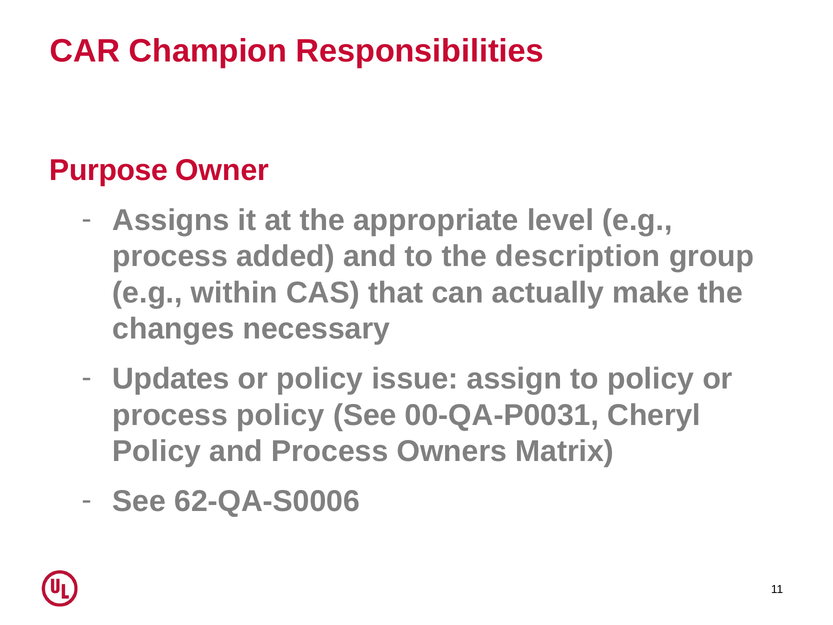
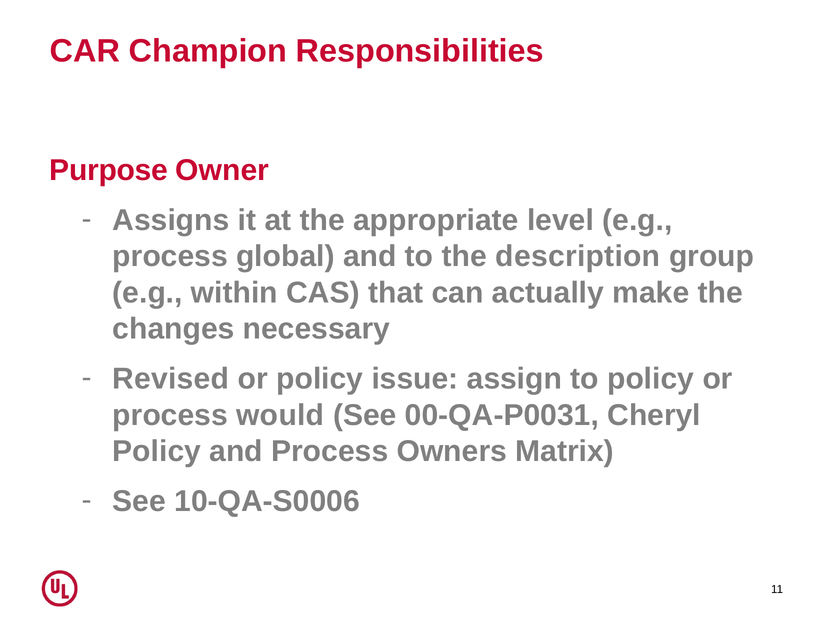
added: added -> global (285, 256)
Updates: Updates -> Revised (171, 379)
process policy: policy -> would (280, 415)
62-QA-S0006: 62-QA-S0006 -> 10-QA-S0006 (267, 501)
